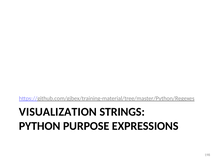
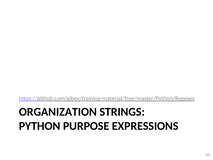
VISUALIZATION: VISUALIZATION -> ORGANIZATION (58, 112)
